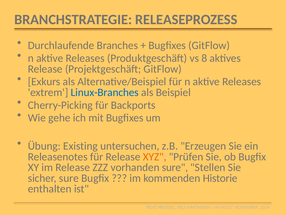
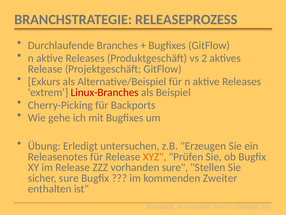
8: 8 -> 2 (204, 58)
Linux-Branches colour: blue -> red (105, 92)
Existing: Existing -> Erledigt (80, 146)
Historie: Historie -> Zweiter (220, 178)
